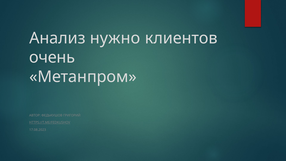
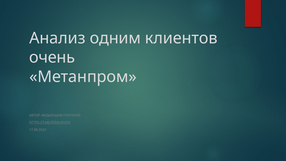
нужно: нужно -> одним (115, 38)
